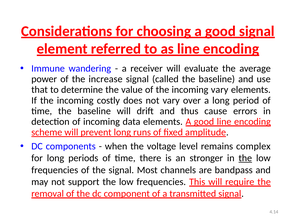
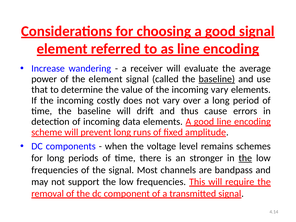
Immune: Immune -> Increase (48, 68)
the increase: increase -> element (106, 79)
baseline underline: none -> present (217, 79)
complex: complex -> schemes (253, 146)
